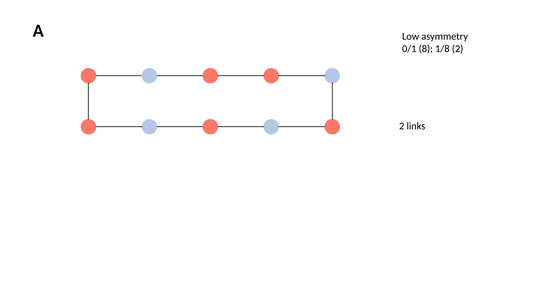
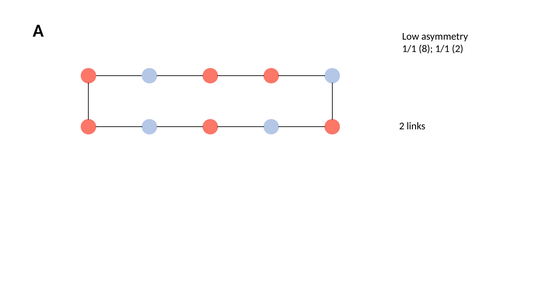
0/1: 0/1 -> 1/1 (409, 49)
8 1/8: 1/8 -> 1/1 (442, 49)
